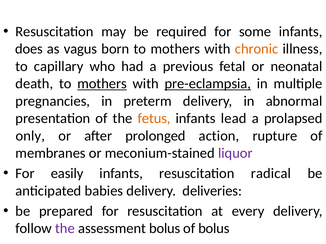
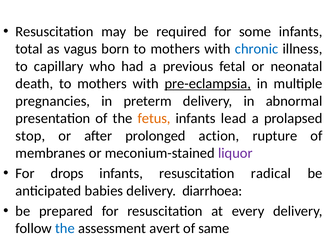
does: does -> total (29, 49)
chronic colour: orange -> blue (257, 49)
mothers underline: present -> none (102, 84)
only: only -> stop (30, 136)
easily: easily -> drops (67, 174)
deliveries: deliveries -> diarrhoea (212, 191)
the colour: purple -> blue (65, 229)
assessment bolus: bolus -> avert (165, 229)
of bolus: bolus -> same (214, 229)
